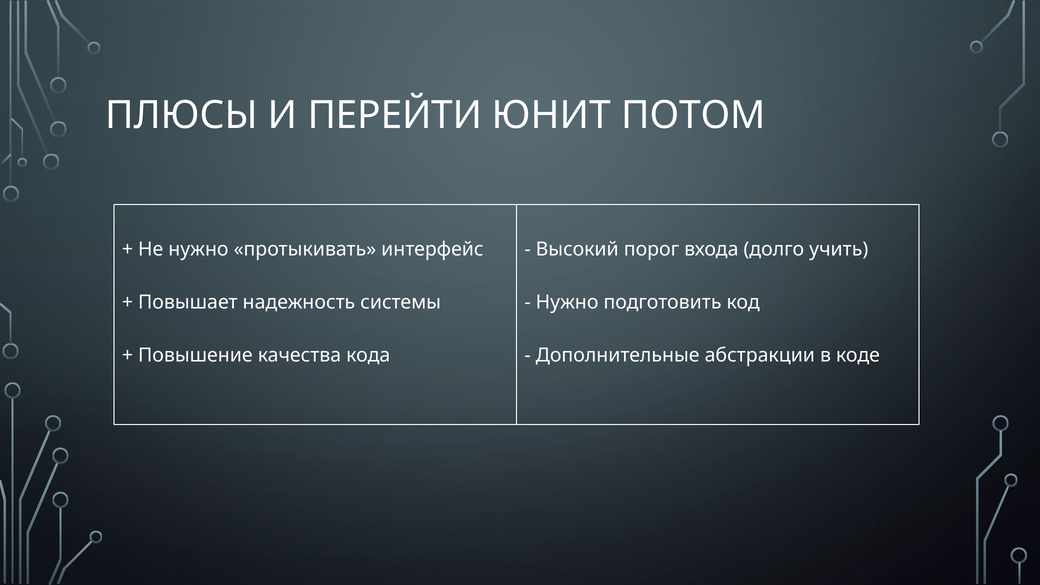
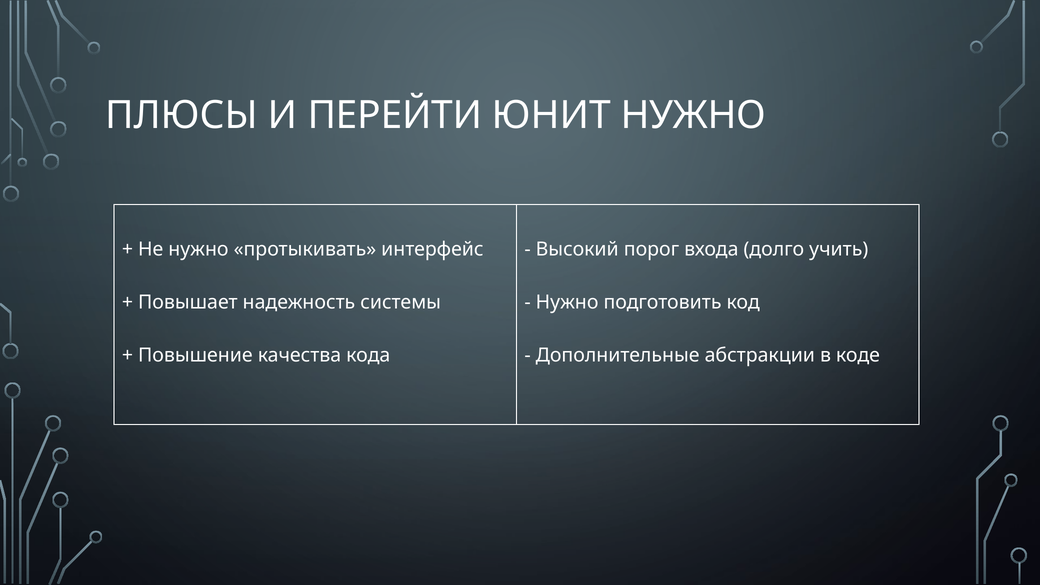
ЮНИТ ПОТОМ: ПОТОМ -> НУЖНО (693, 116)
